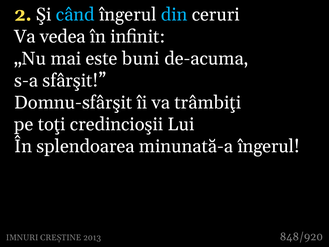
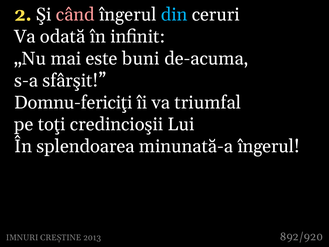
când colour: light blue -> pink (75, 15)
vedea: vedea -> odată (63, 37)
Domnu-sfârşit: Domnu-sfârşit -> Domnu-fericiţi (73, 102)
trâmbiţi: trâmbiţi -> triumfal (208, 102)
848/920: 848/920 -> 892/920 (301, 237)
